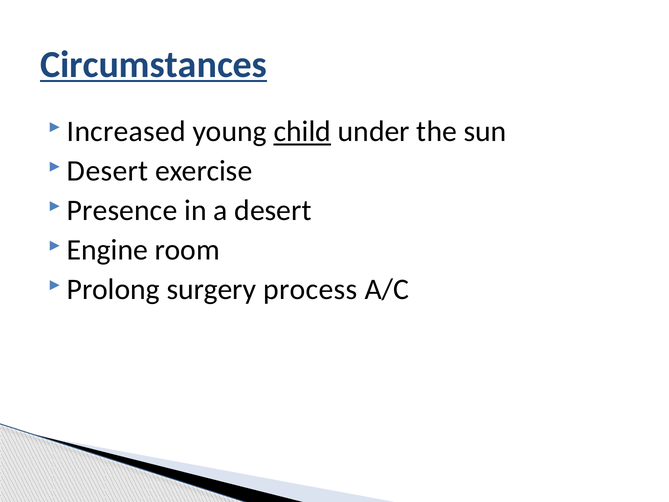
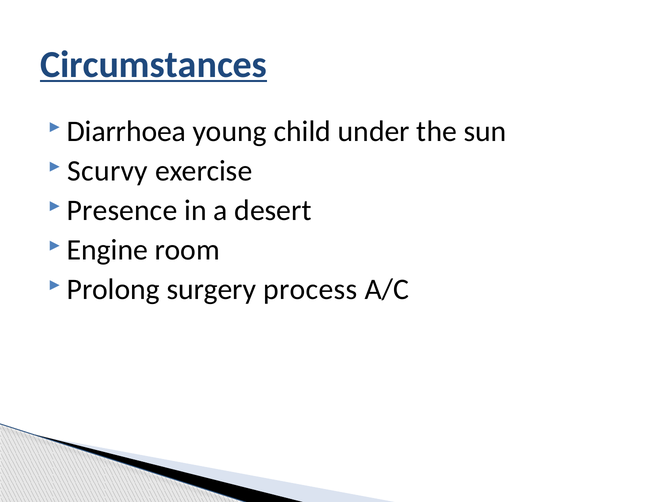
Increased: Increased -> Diarrhoea (126, 132)
child underline: present -> none (302, 132)
Desert: Desert -> Scurvy (108, 171)
